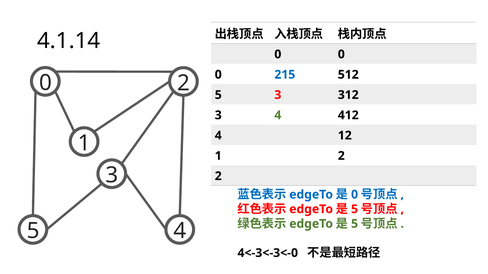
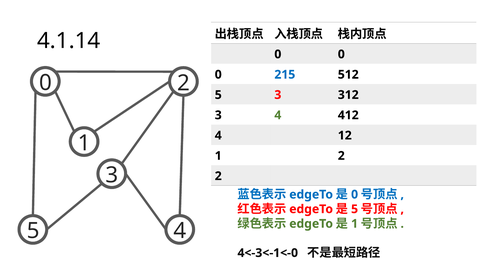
5: 5 -> 1 (355, 224)
4<-3<-3<-0: 4<-3<-3<-0 -> 4<-3<-1<-0 (268, 253)
